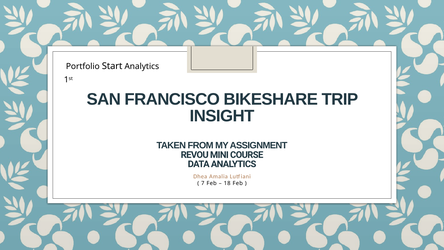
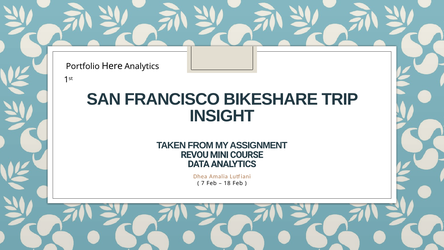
Start: Start -> Here (112, 66)
